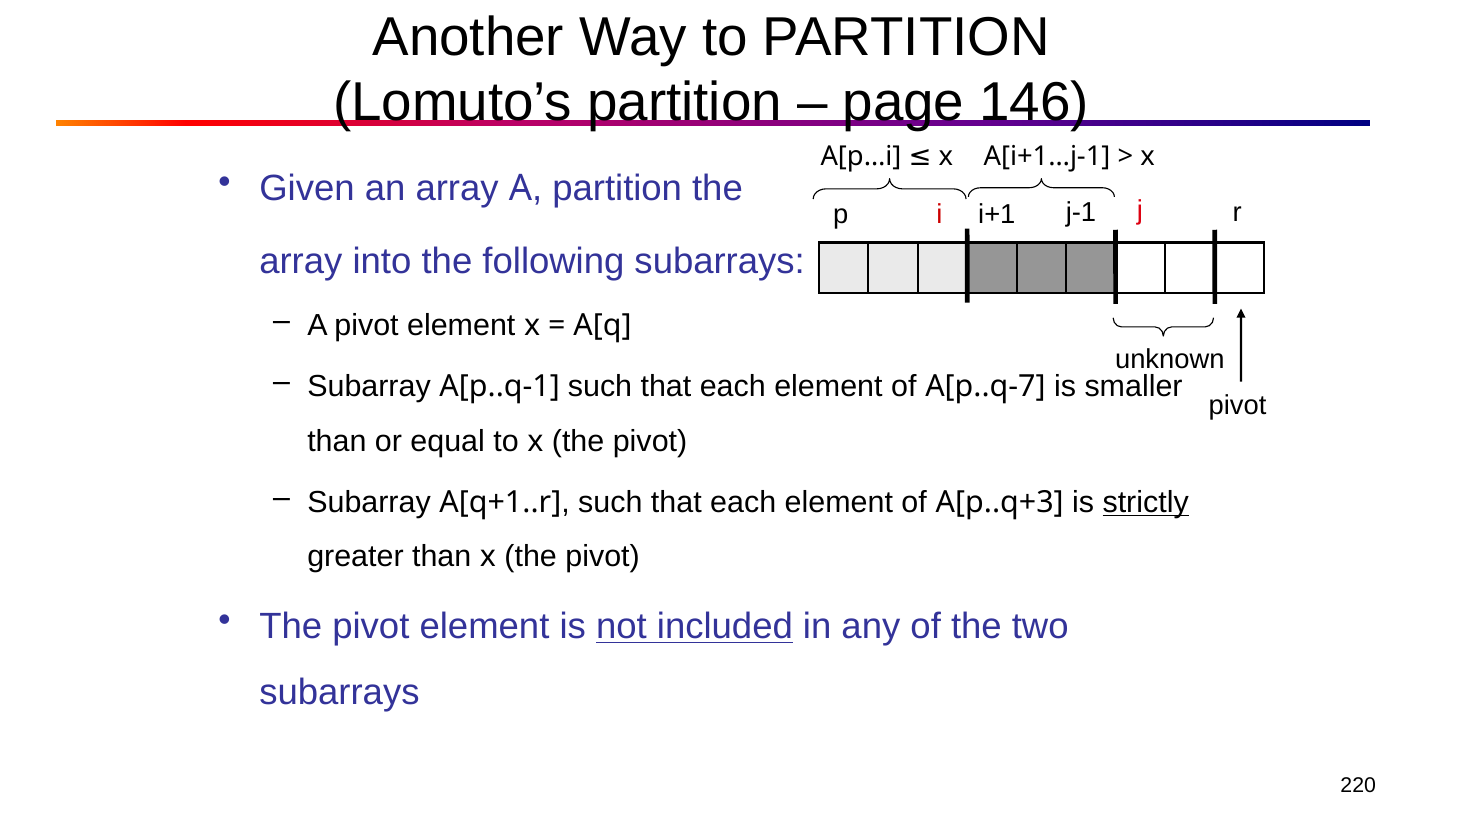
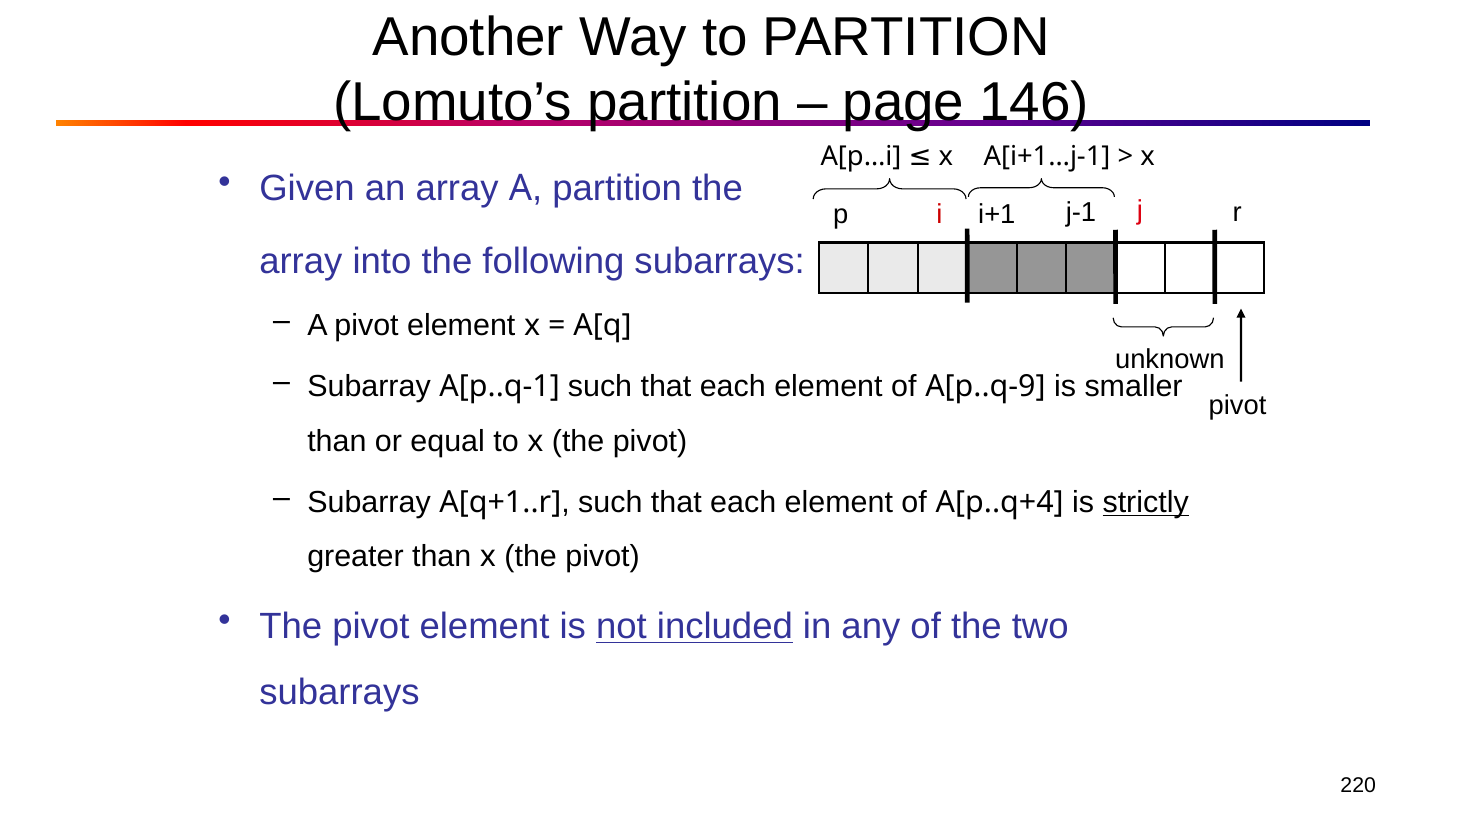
A[p..q-7: A[p..q-7 -> A[p..q-9 (985, 387)
A[p..q+3: A[p..q+3 -> A[p..q+4 (1000, 502)
